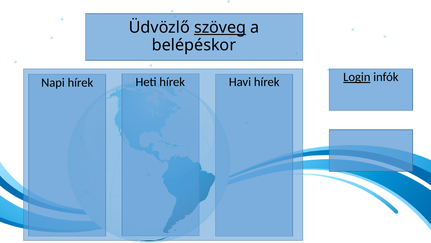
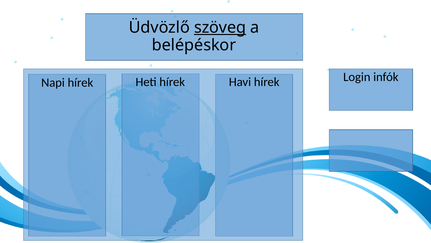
Login underline: present -> none (357, 77)
